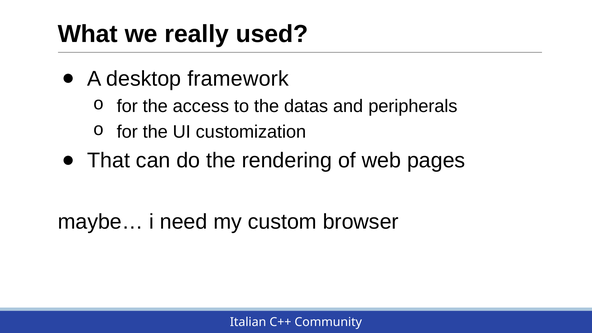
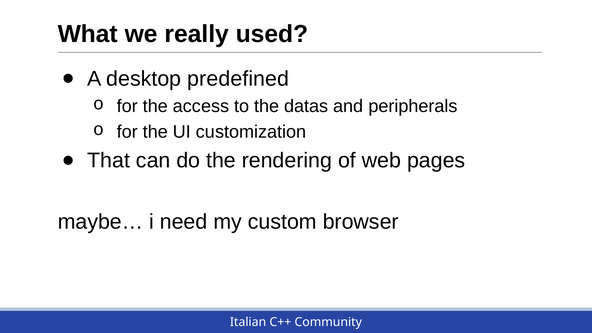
framework: framework -> predefined (238, 79)
